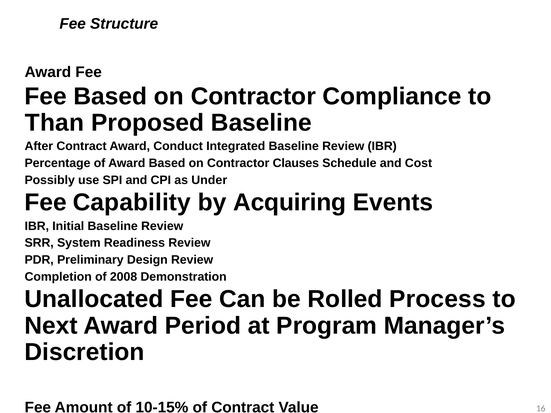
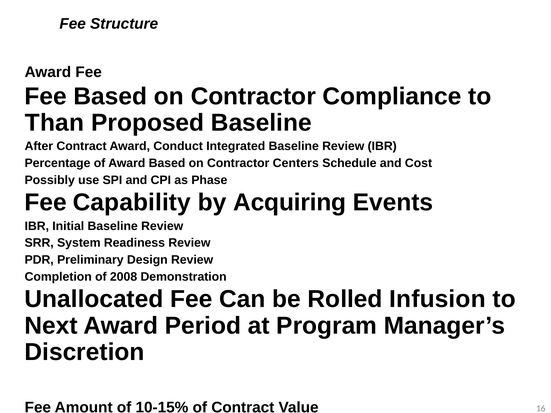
Clauses: Clauses -> Centers (296, 163)
Under: Under -> Phase (209, 180)
Process: Process -> Infusion (437, 299)
